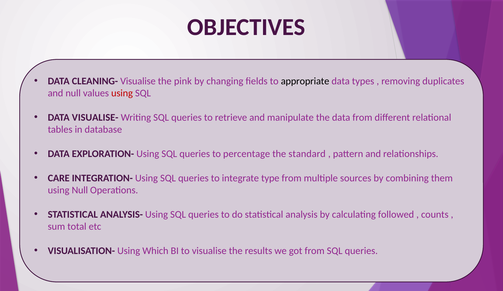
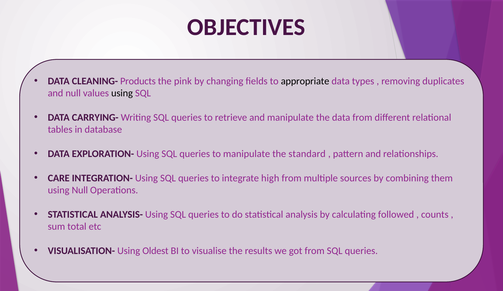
CLEANING- Visualise: Visualise -> Products (138, 81)
using colour: red -> black (122, 93)
VISUALISE-: VISUALISE- -> CARRYING- (95, 117)
to percentage: percentage -> manipulate (247, 154)
type: type -> high (270, 178)
Which: Which -> Oldest (155, 251)
